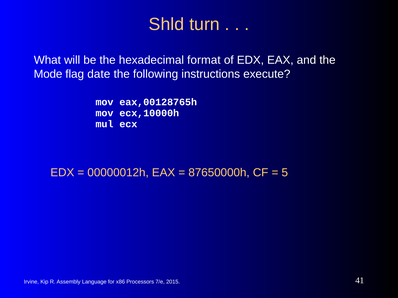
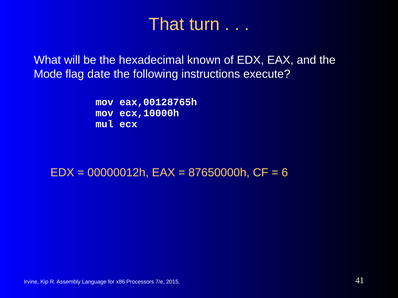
Shld: Shld -> That (166, 24)
format: format -> known (204, 60)
5: 5 -> 6 (285, 173)
